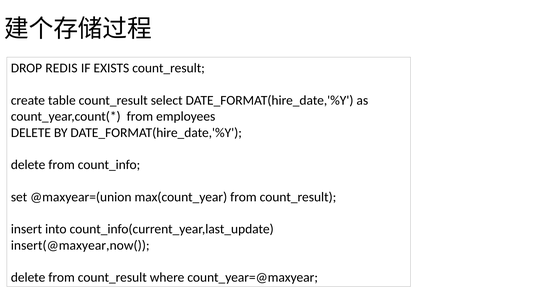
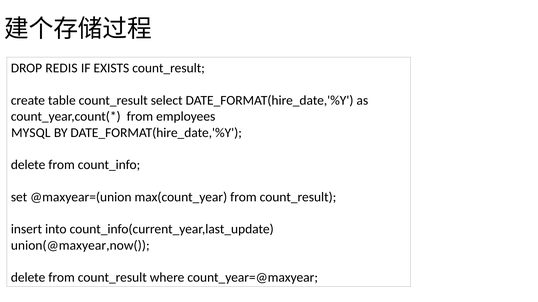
DELETE: DELETE -> MYSQL (31, 133)
insert(@maxyear,now(: insert(@maxyear,now( -> union(@maxyear,now( (80, 246)
